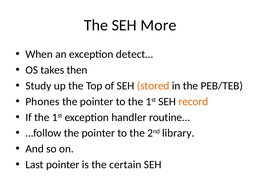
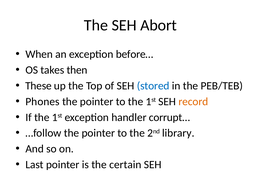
More: More -> Abort (159, 25)
detect…: detect… -> before… (135, 55)
Study: Study -> These (38, 86)
stored colour: orange -> blue (153, 86)
routine…: routine… -> corrupt… (169, 118)
